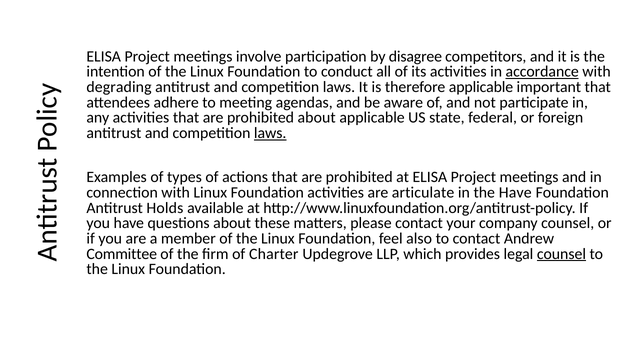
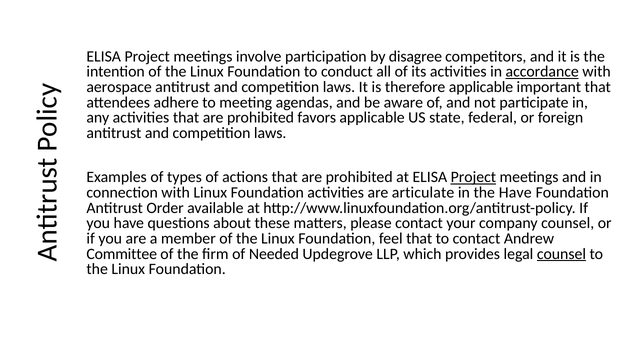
degrading: degrading -> aerospace (119, 87)
prohibited about: about -> favors (317, 118)
laws underline: present -> none (270, 133)
Project underline: none -> present (473, 177)
Holds: Holds -> Order (165, 208)
feel also: also -> that (419, 239)
Charter: Charter -> Needed (274, 254)
